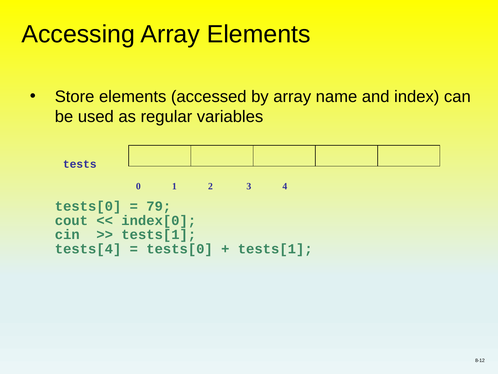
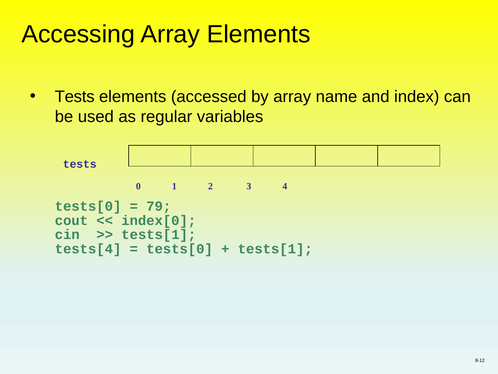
Store: Store -> Tests (75, 97)
